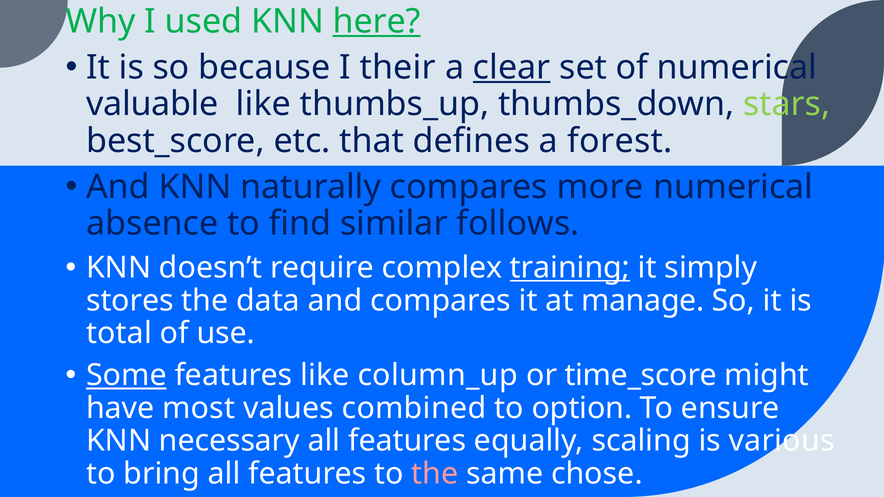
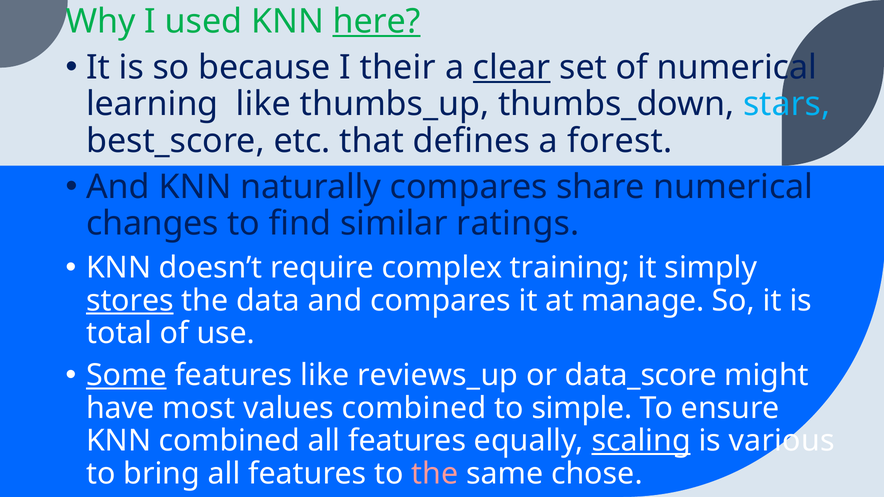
valuable: valuable -> learning (152, 104)
stars colour: light green -> light blue (787, 104)
more: more -> share (601, 187)
absence: absence -> changes (152, 224)
follows: follows -> ratings (518, 224)
training underline: present -> none (570, 268)
stores underline: none -> present (130, 301)
column_up: column_up -> reviews_up (438, 376)
time_score: time_score -> data_score (641, 376)
option: option -> simple (582, 408)
KNN necessary: necessary -> combined (229, 441)
scaling underline: none -> present (641, 441)
